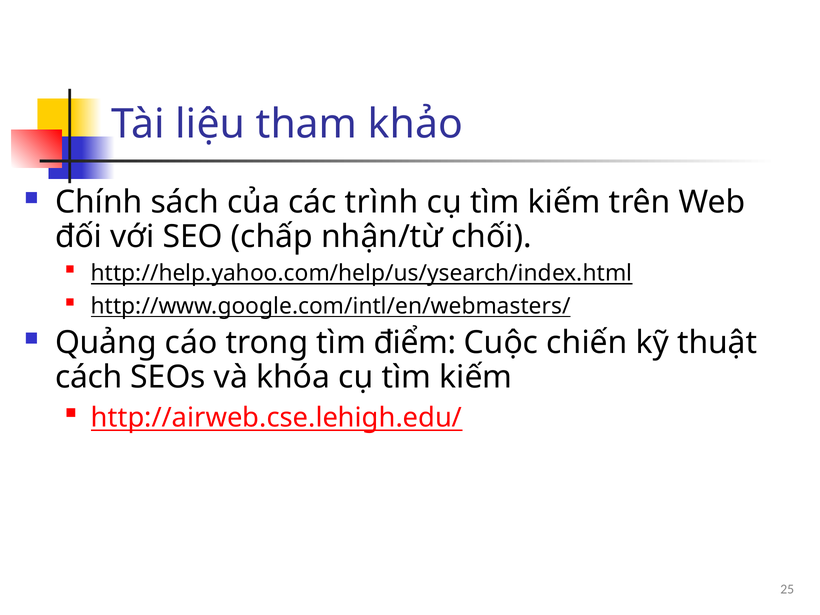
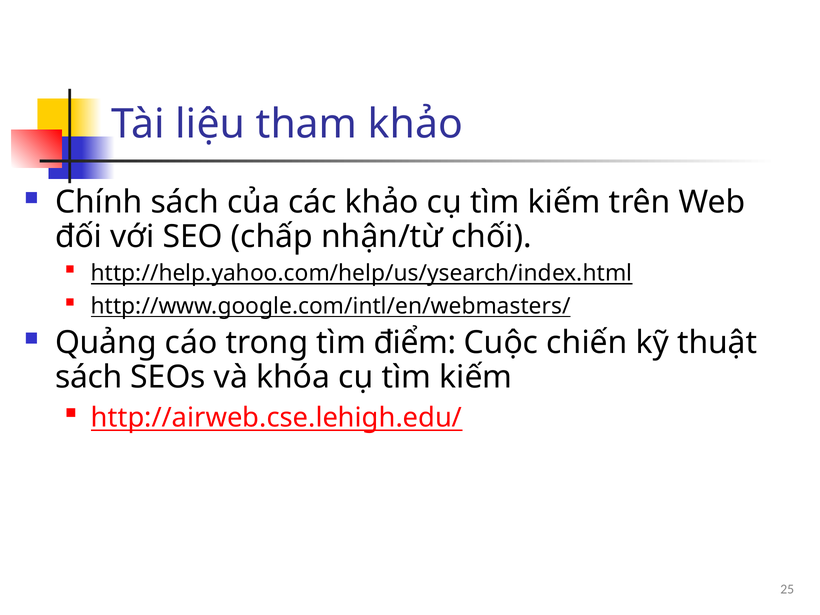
các trình: trình -> khảo (382, 202)
cách: cách -> sách (89, 377)
